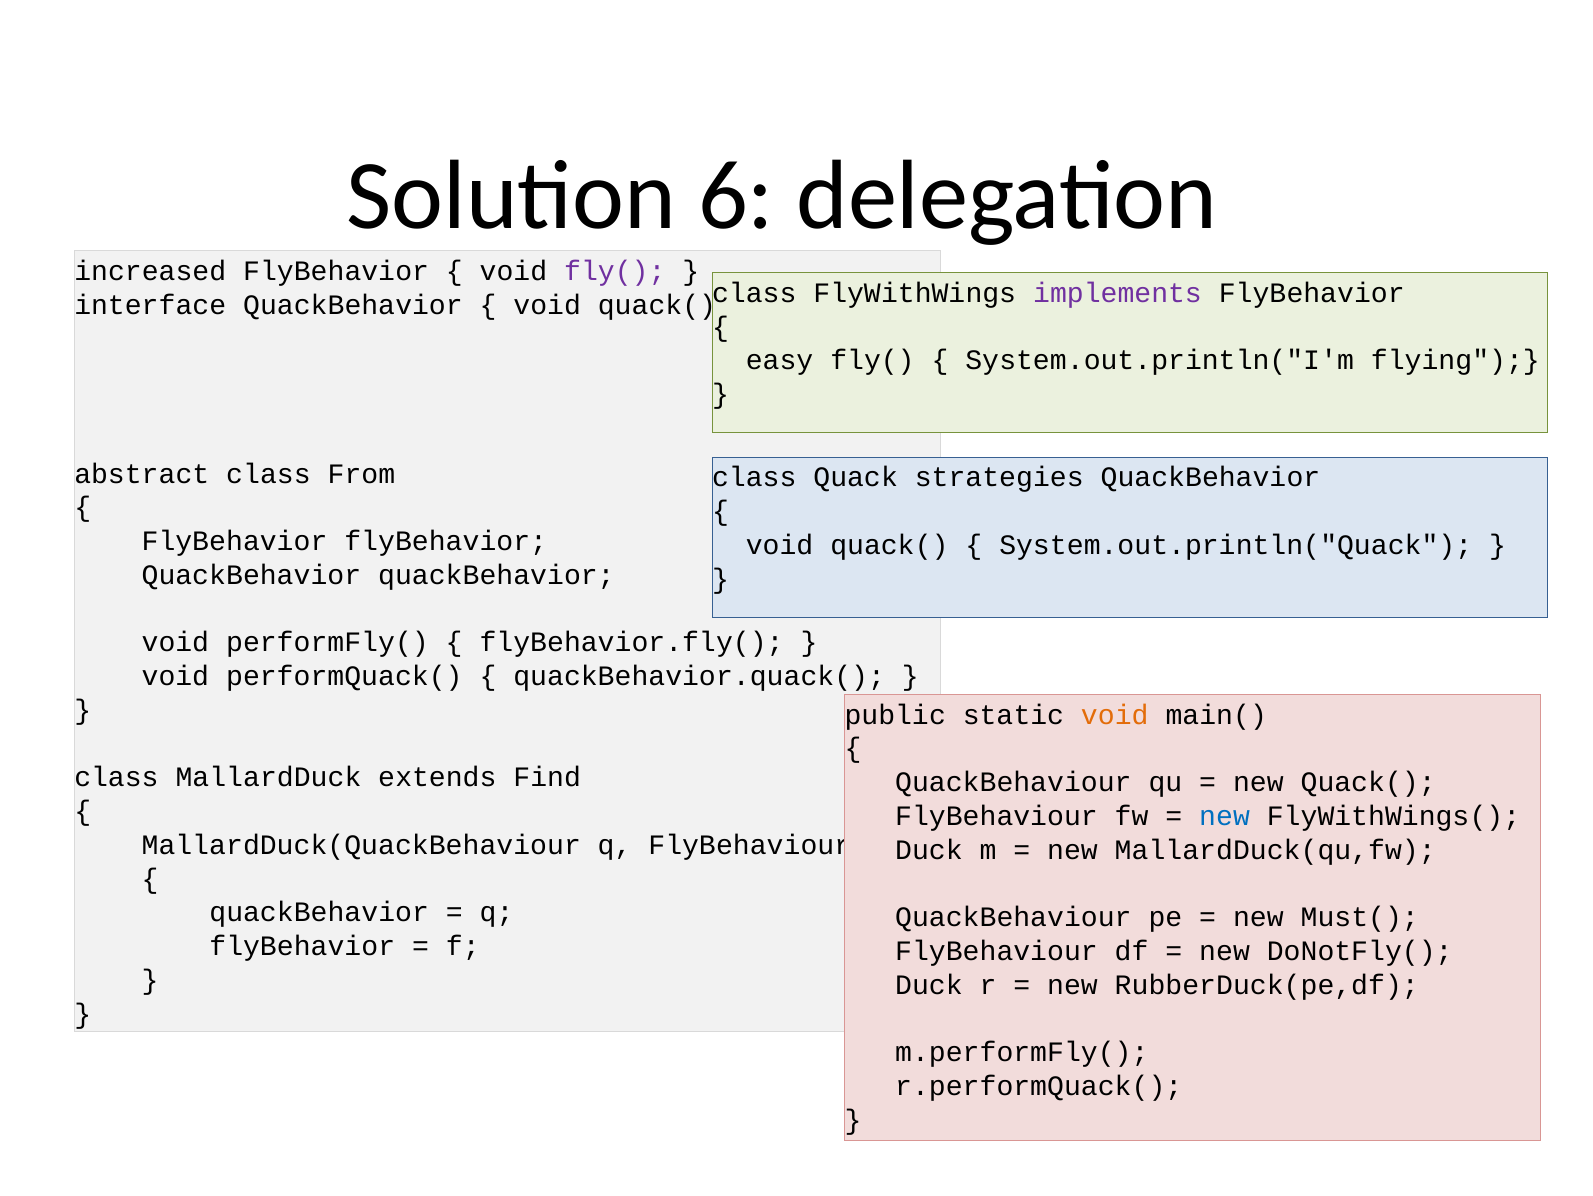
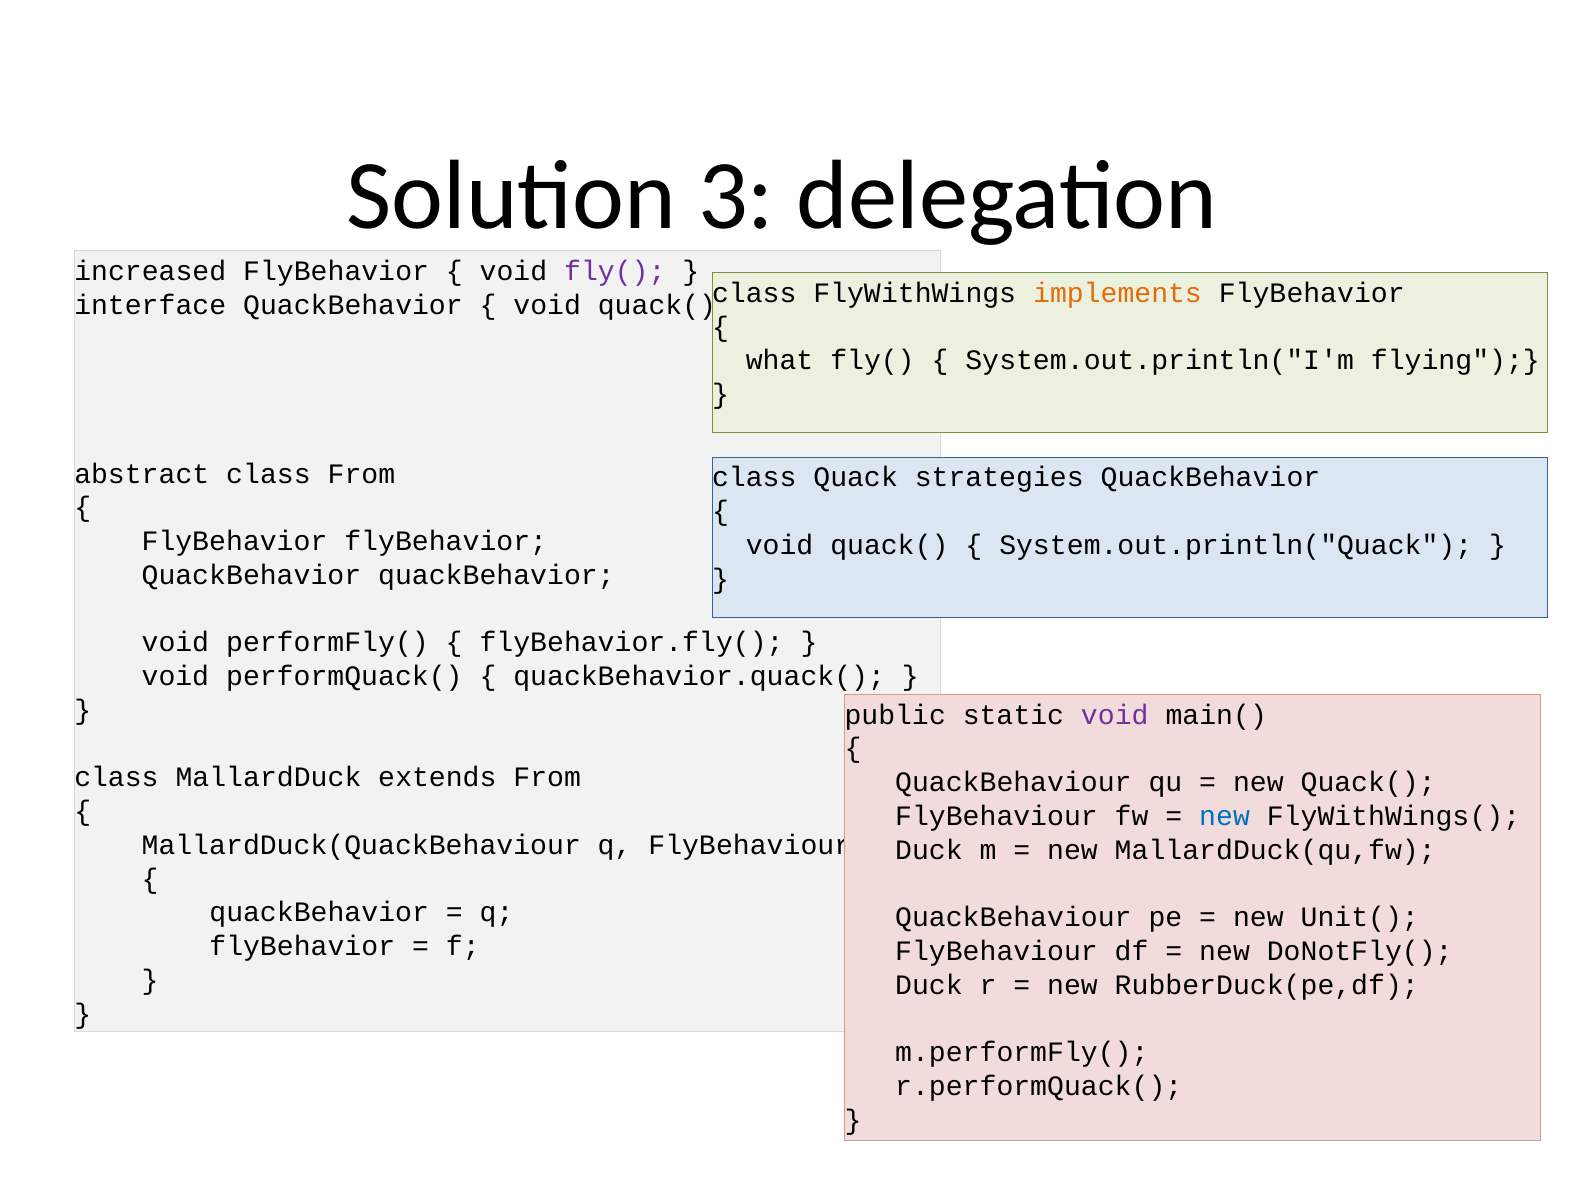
6: 6 -> 3 (736, 196)
implements colour: purple -> orange (1118, 293)
easy: easy -> what (780, 360)
void colour: orange -> purple (1115, 715)
extends Find: Find -> From (547, 777)
Must(: Must( -> Unit( (1360, 917)
